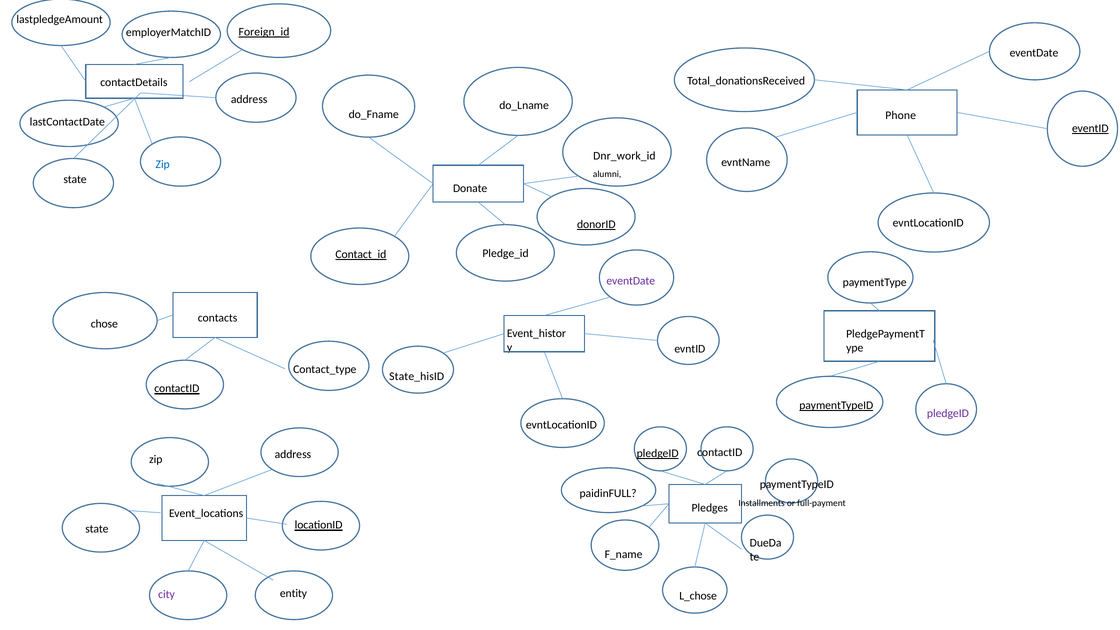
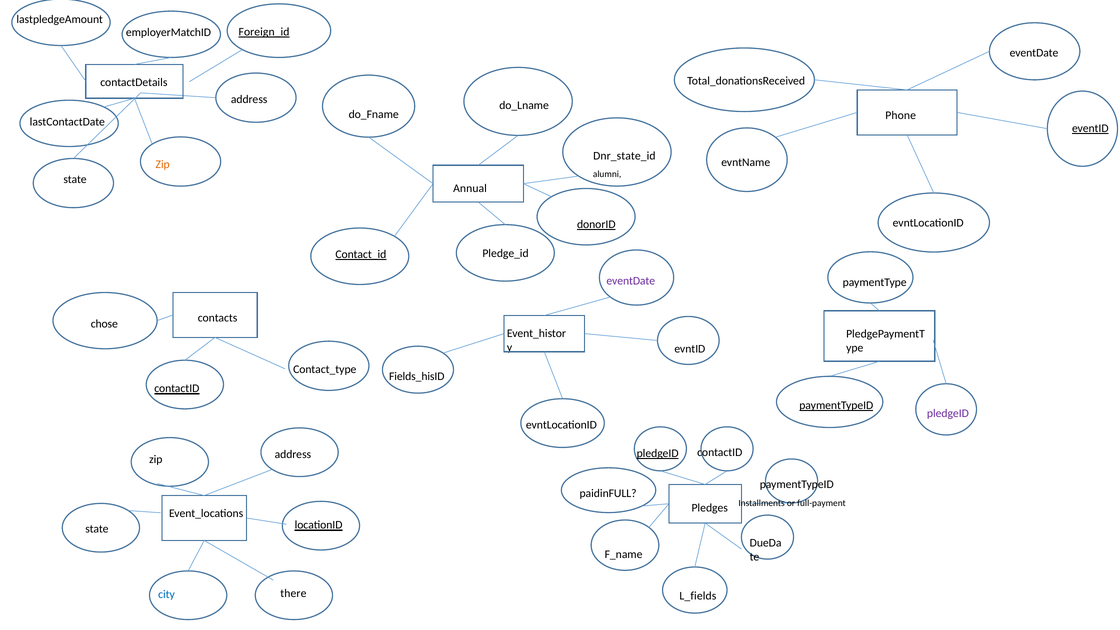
Dnr_work_id: Dnr_work_id -> Dnr_state_id (624, 156)
Zip colour: blue -> orange (163, 164)
Donate: Donate -> Annual (470, 188)
State_hisID: State_hisID -> Fields_hisID (417, 376)
entity: entity -> there (293, 594)
city colour: purple -> blue (166, 594)
L_chose: L_chose -> L_fields (698, 596)
